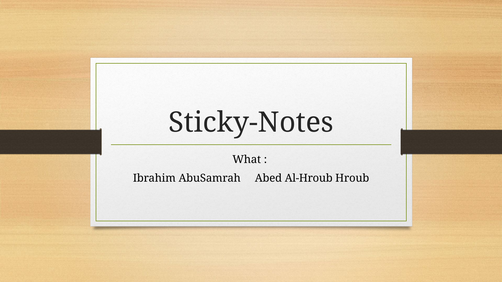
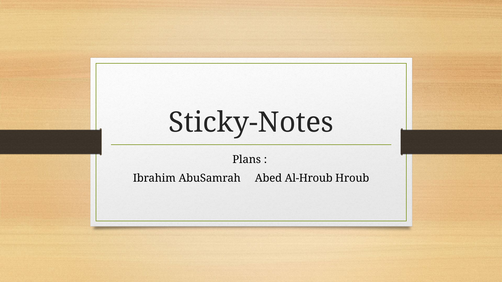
What: What -> Plans (247, 160)
